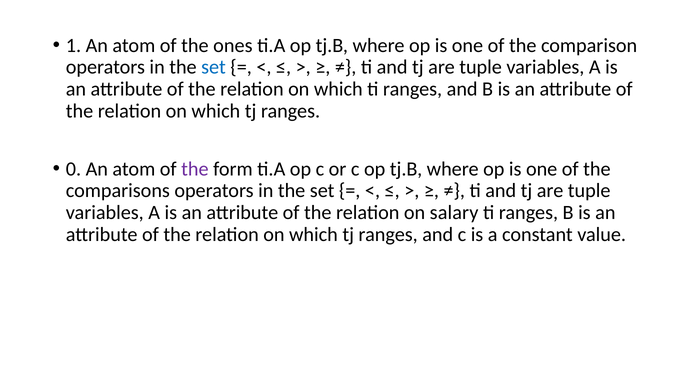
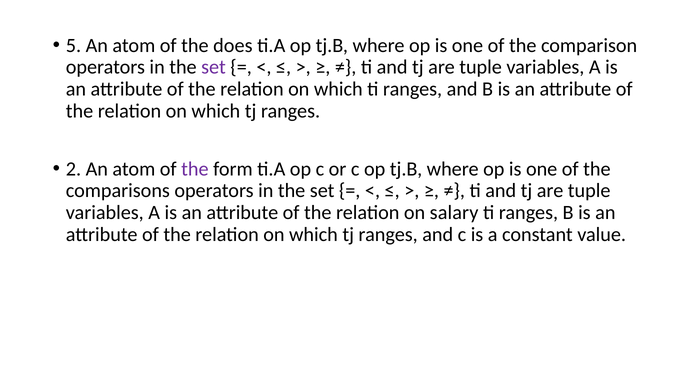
1: 1 -> 5 (73, 45)
ones: ones -> does (233, 45)
set colour: blue -> purple (214, 67)
0: 0 -> 2 (73, 169)
